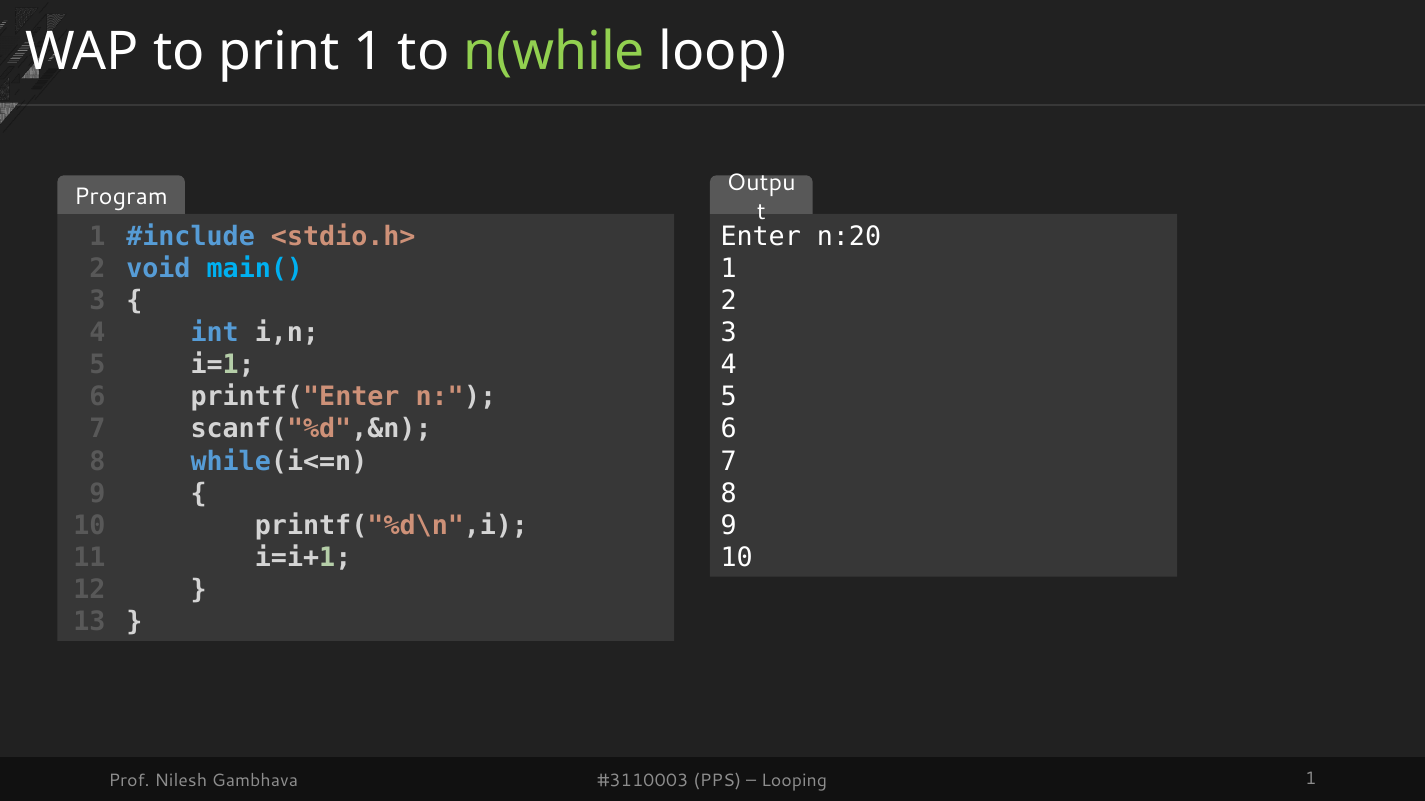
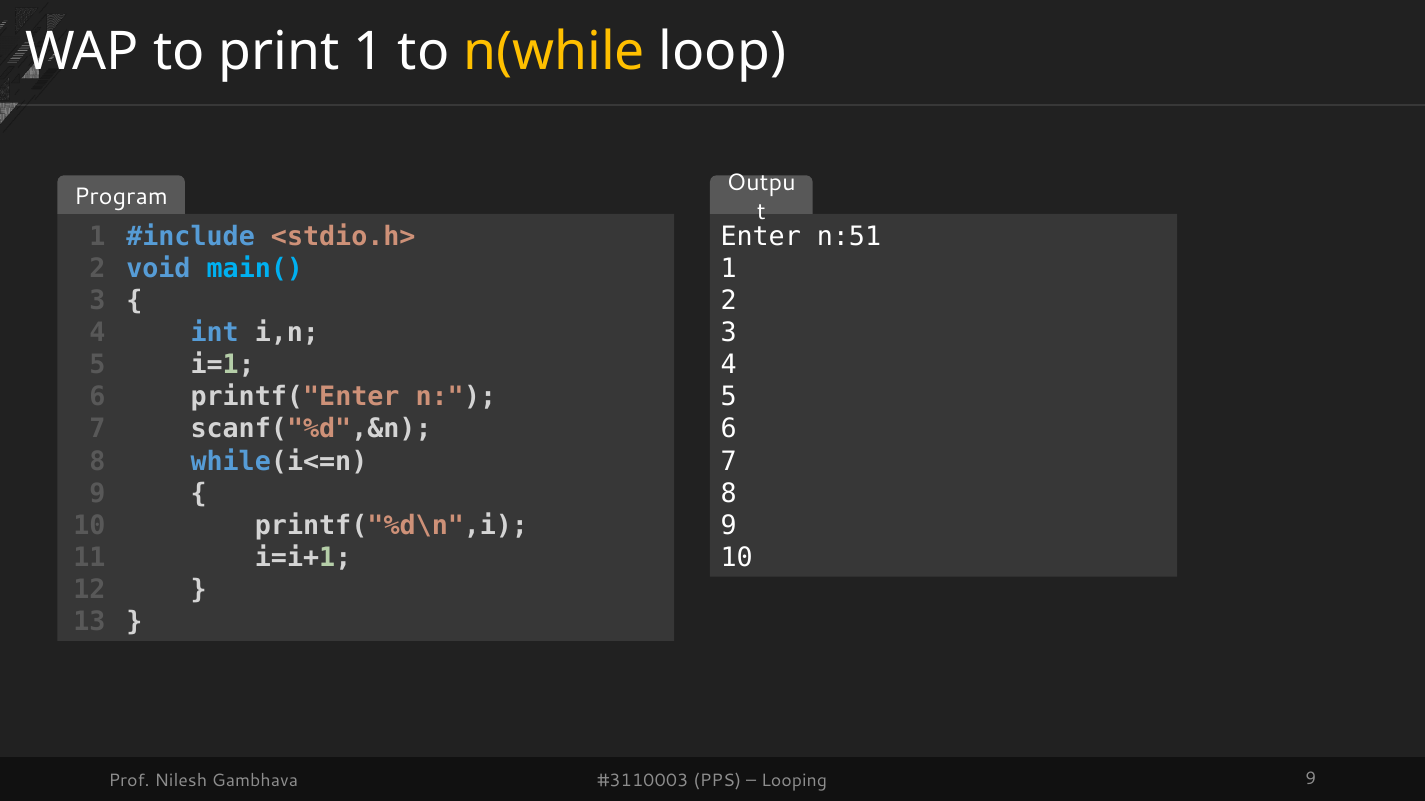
n(while colour: light green -> yellow (554, 52)
n:20: n:20 -> n:51 (849, 237)
1: 1 -> 9 (1311, 780)
